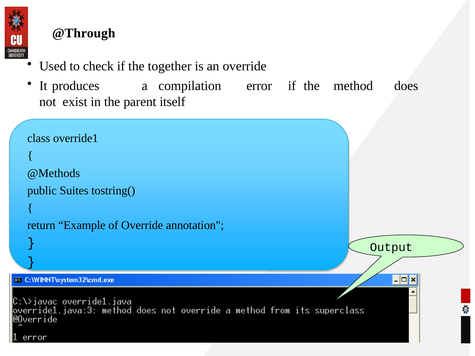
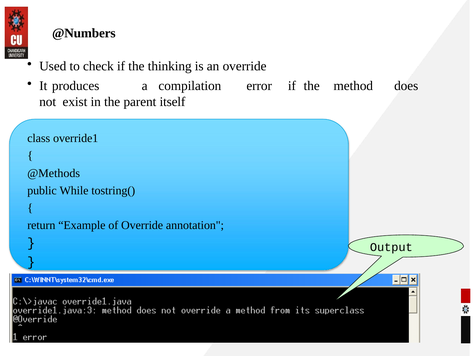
@Through: @Through -> @Numbers (84, 33)
together: together -> thinking (170, 66)
Suites: Suites -> While (74, 191)
